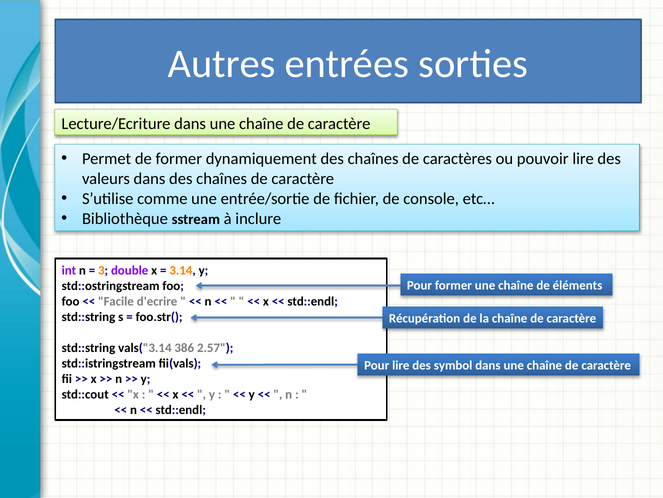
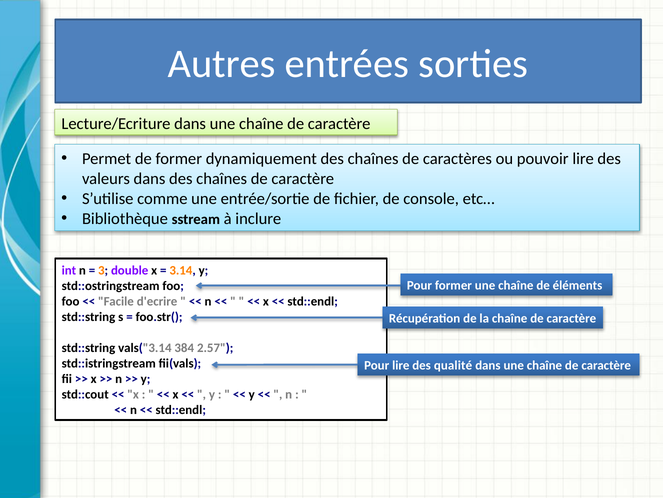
386: 386 -> 384 (184, 347)
symbol: symbol -> qualité (453, 365)
